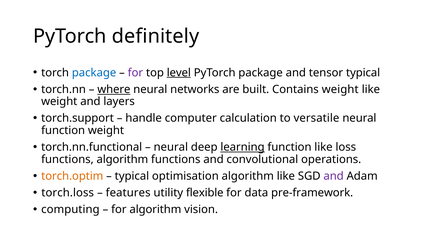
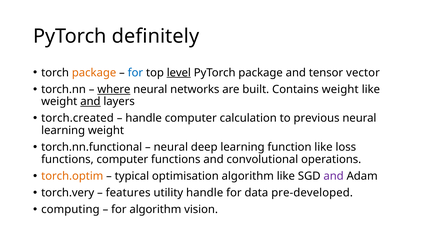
package colour: blue -> orange (94, 73)
for colour: purple -> blue (135, 73)
tensor typical: typical -> vector (363, 73)
and underline: none -> present (90, 102)
torch.support: torch.support -> torch.created (77, 118)
versatile: versatile -> previous (317, 118)
function: function -> learning (63, 130)
learning underline: present -> none (243, 147)
functions algorithm: algorithm -> computer (122, 159)
torch.loss: torch.loss -> torch.very (68, 193)
utility flexible: flexible -> handle (205, 193)
pre-framework: pre-framework -> pre-developed (312, 193)
